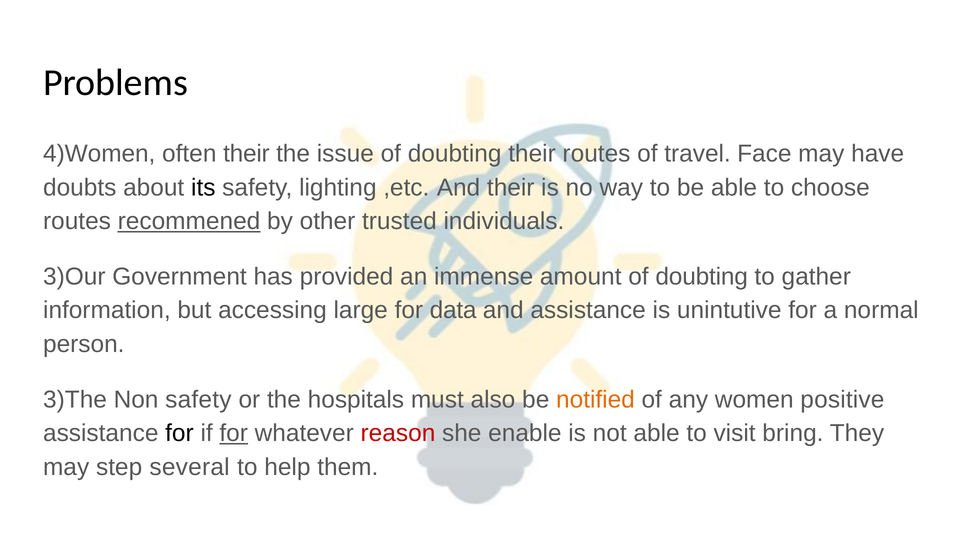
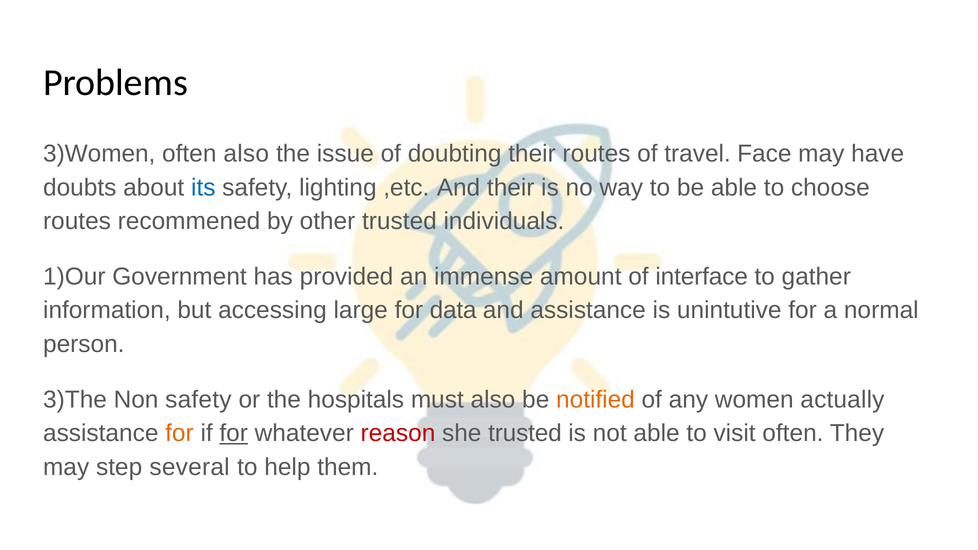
4)Women: 4)Women -> 3)Women (99, 154)
often their: their -> also (246, 154)
its colour: black -> blue (203, 188)
recommened underline: present -> none (189, 221)
3)Our: 3)Our -> 1)Our (74, 277)
amount of doubting: doubting -> interface (702, 277)
positive: positive -> actually (842, 400)
for colour: black -> orange (179, 433)
she enable: enable -> trusted (525, 433)
visit bring: bring -> often (793, 433)
